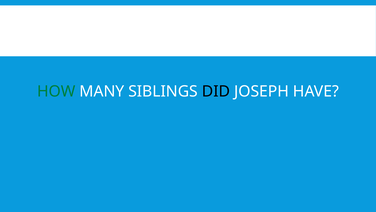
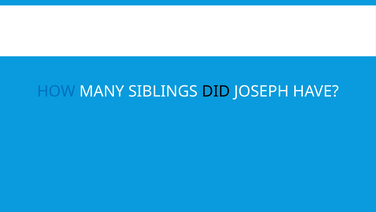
HOW colour: green -> blue (56, 91)
